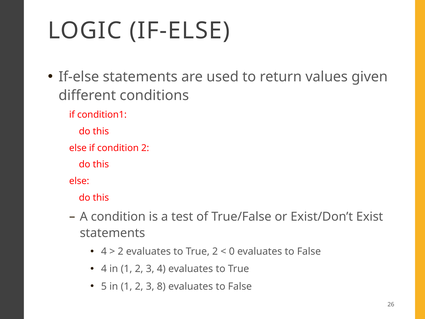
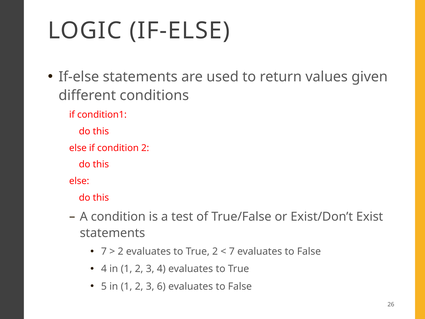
4: 4 -> 7 (104, 251)
0: 0 -> 7 (232, 251)
8: 8 -> 6 (161, 286)
